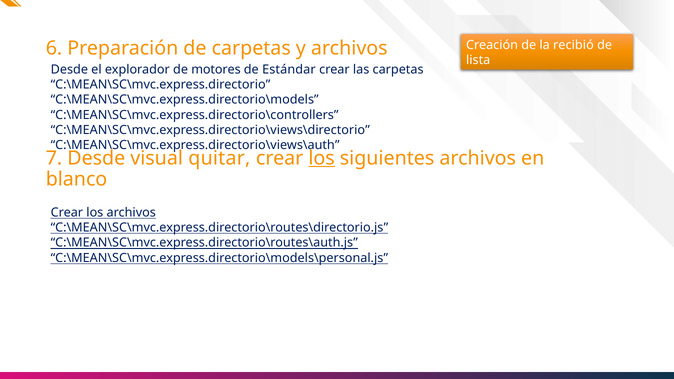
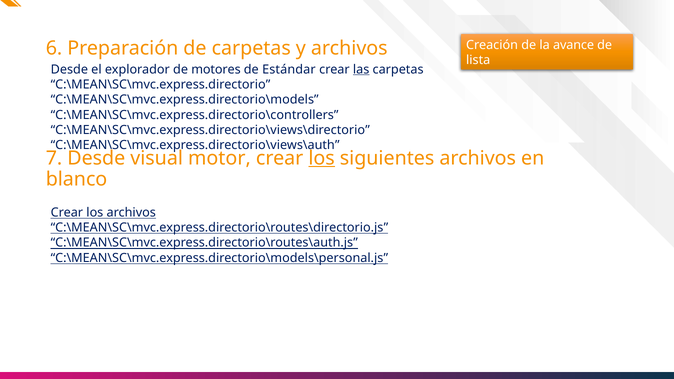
recibió: recibió -> avance (574, 45)
las underline: none -> present (361, 69)
quitar: quitar -> motor (219, 158)
